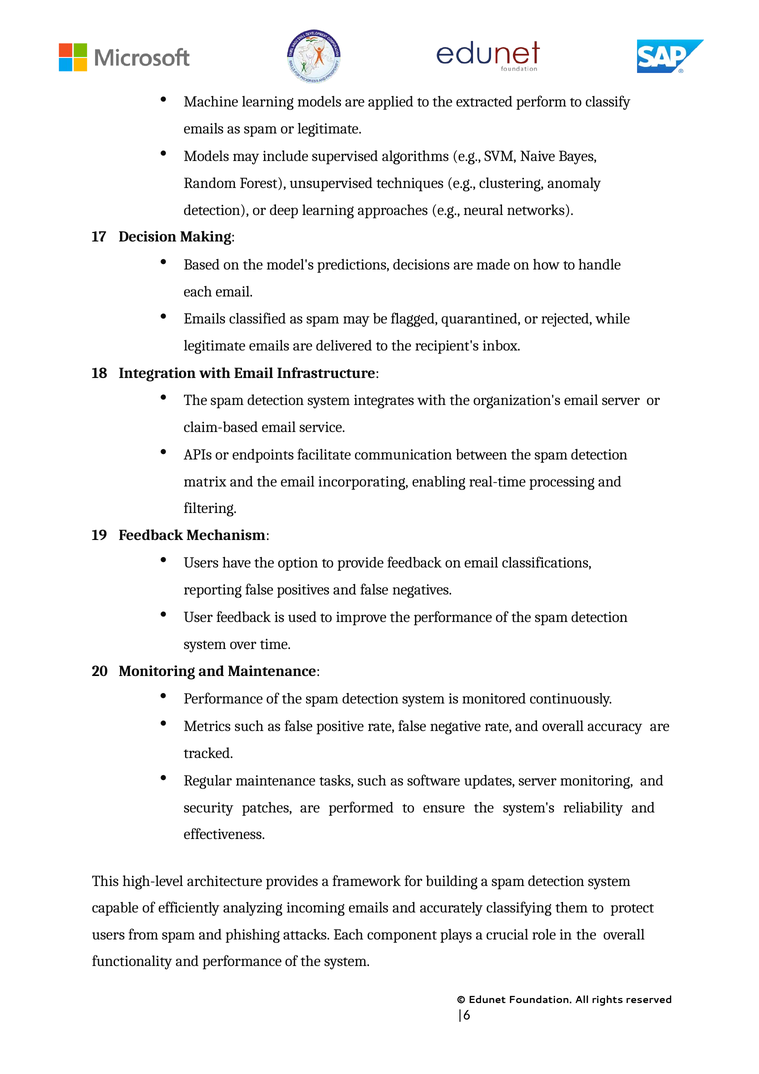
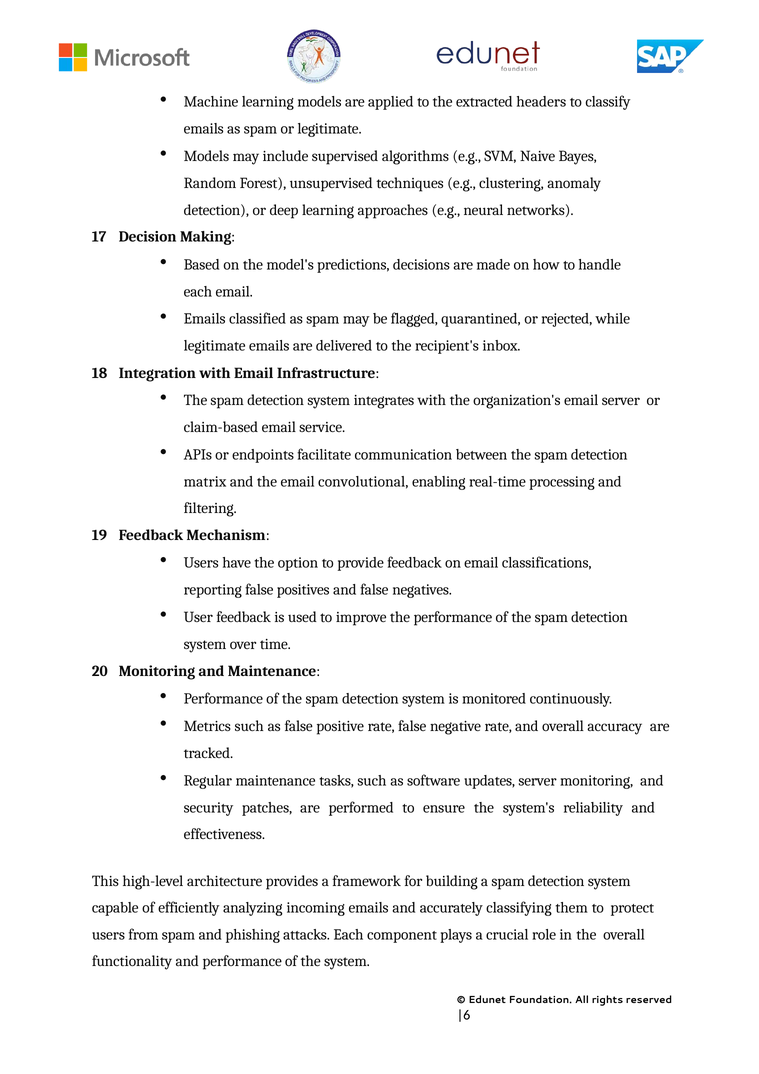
perform: perform -> headers (541, 102)
incorporating: incorporating -> convolutional (363, 482)
